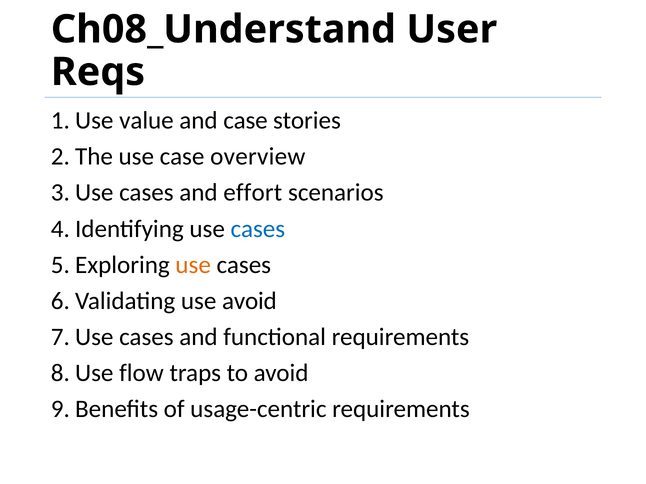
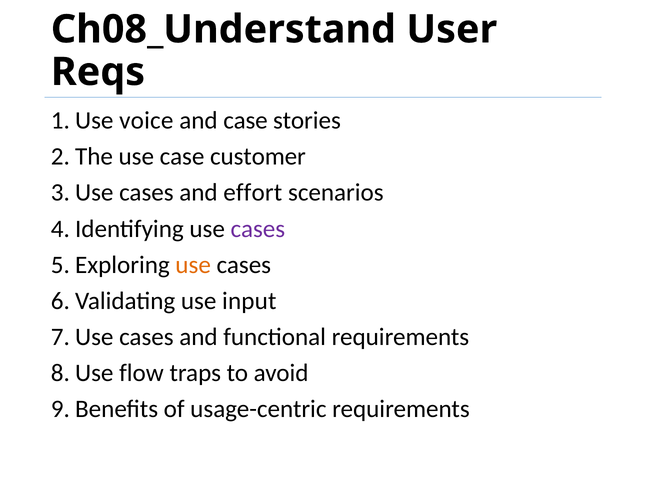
value: value -> voice (146, 121)
overview: overview -> customer (258, 157)
cases colour: blue -> purple (258, 229)
use avoid: avoid -> input (249, 301)
